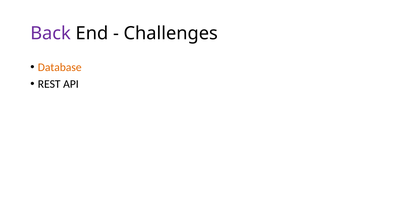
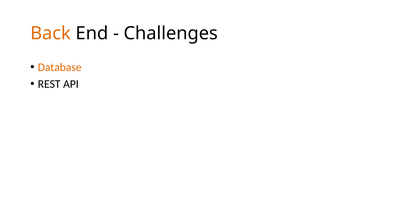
Back colour: purple -> orange (51, 33)
